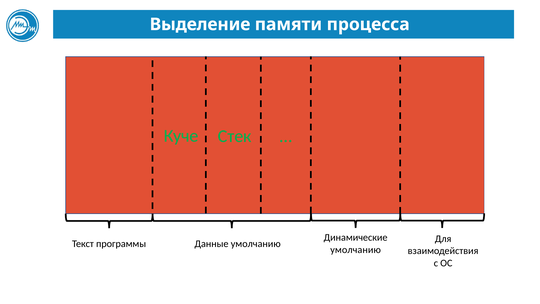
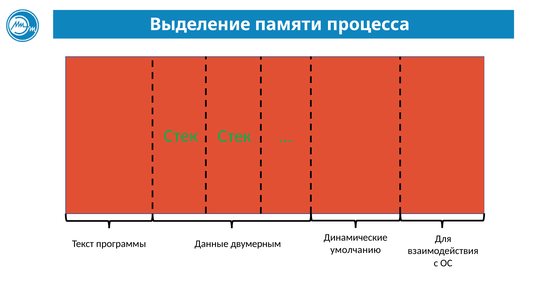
Куче: Куче -> Стек (181, 136)
Данные умолчанию: умолчанию -> двумерным (256, 243)
